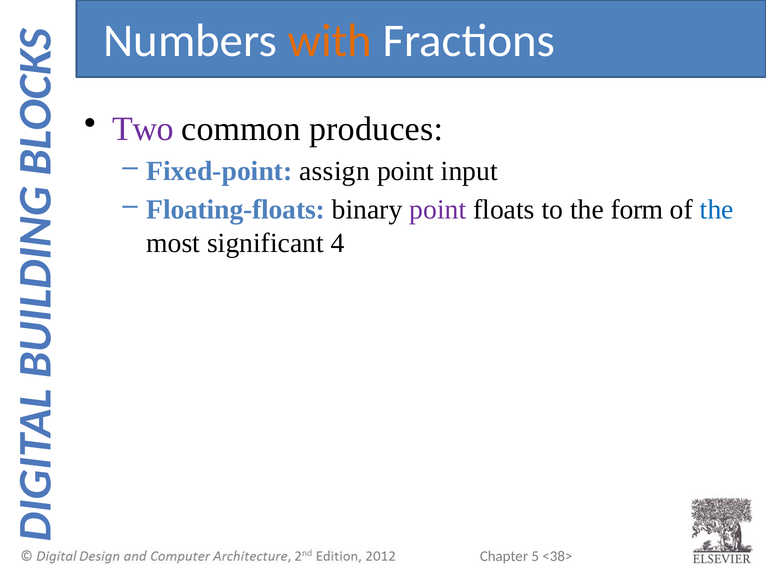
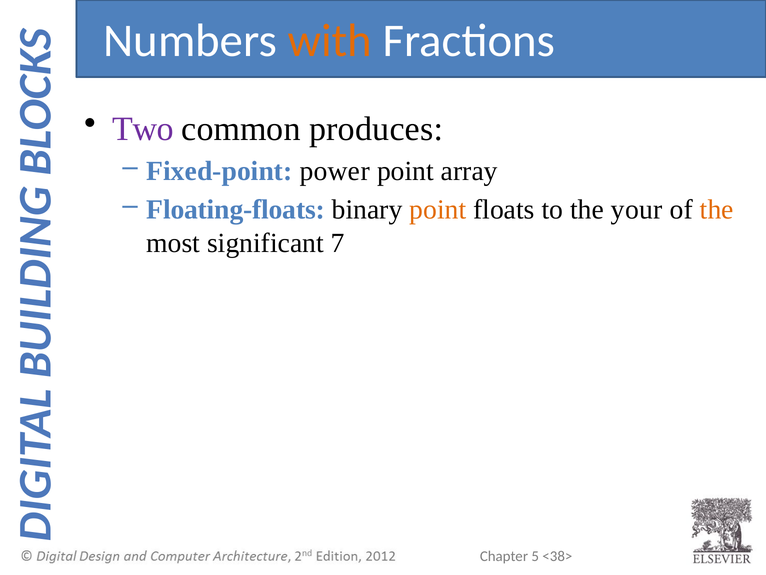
assign: assign -> power (335, 171)
input: input -> array (469, 171)
point colour: purple -> orange (438, 210)
form: form -> your (637, 210)
the colour: blue -> orange (717, 210)
4: 4 -> 7 (338, 243)
